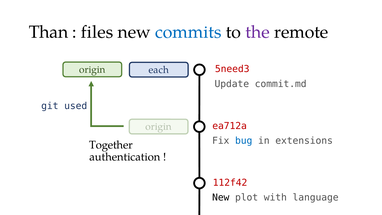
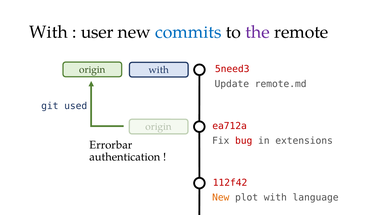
Than: Than -> With (48, 32)
files: files -> user (97, 32)
each: each -> with (159, 70)
commit.md: commit.md -> remote.md (281, 84)
bug colour: blue -> red (244, 141)
Together: Together -> Errorbar (111, 145)
New colour: black -> orange (221, 197)
